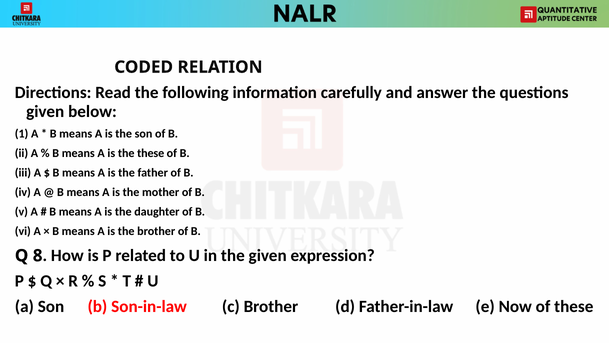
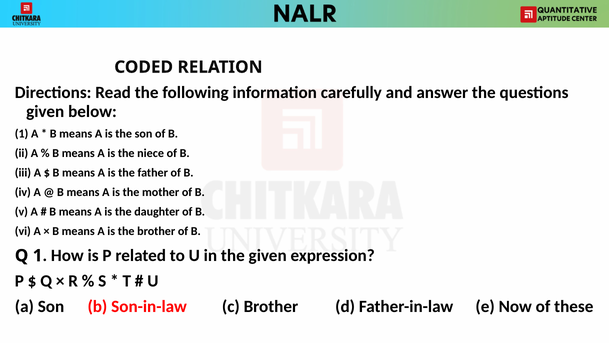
the these: these -> niece (151, 153)
Q 8: 8 -> 1 (38, 255)
